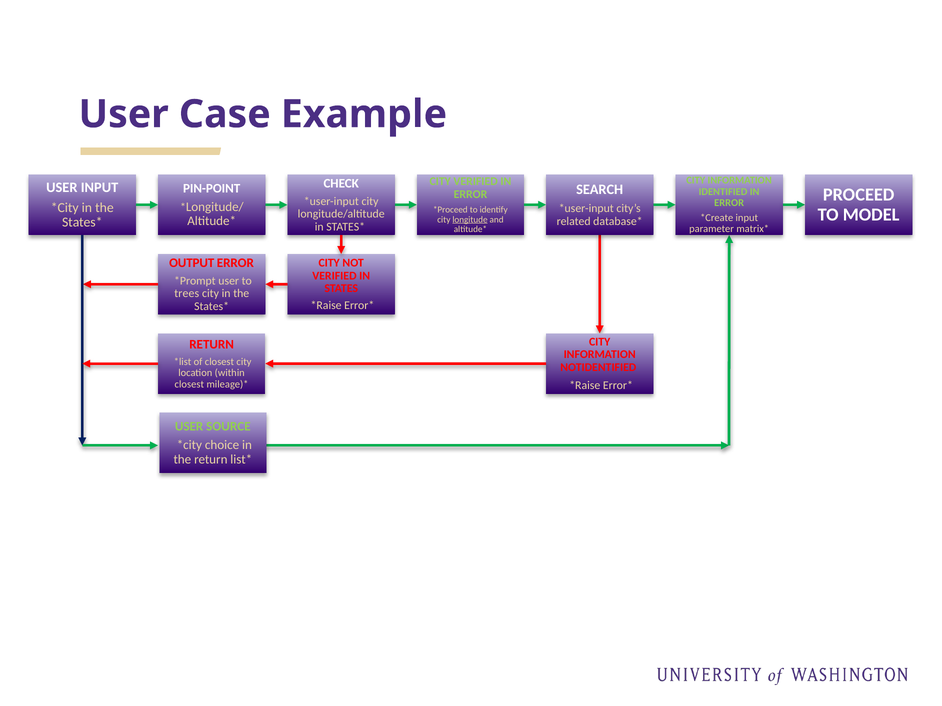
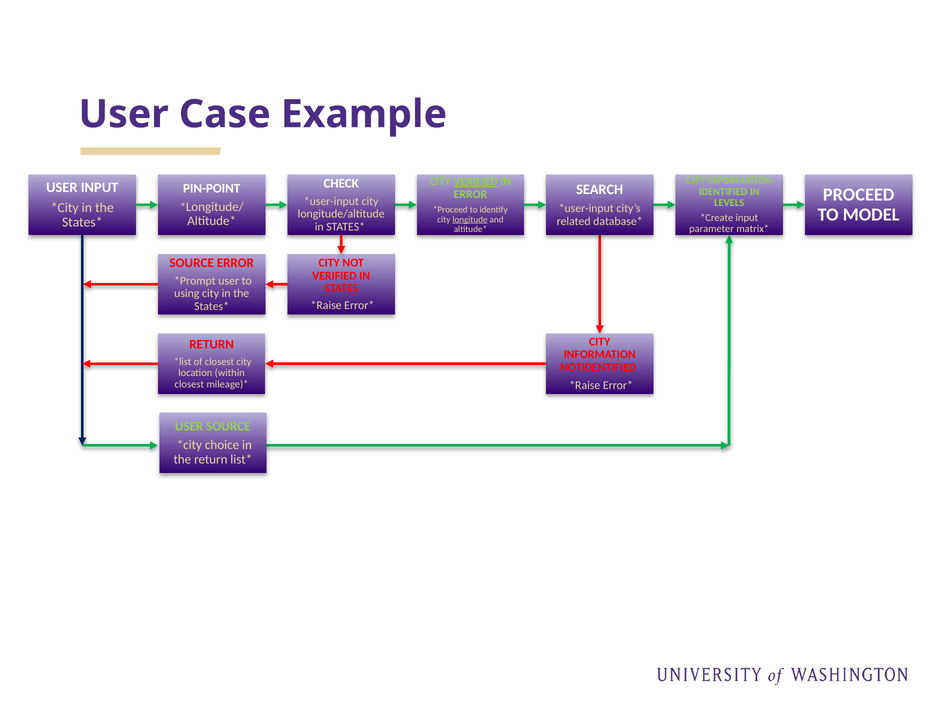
VERIFIED underline: none -> present (476, 182)
ERROR: ERROR -> LEVELS (729, 203)
OUTPUT: OUTPUT -> SOURCE (192, 263)
trees: trees -> using (187, 294)
